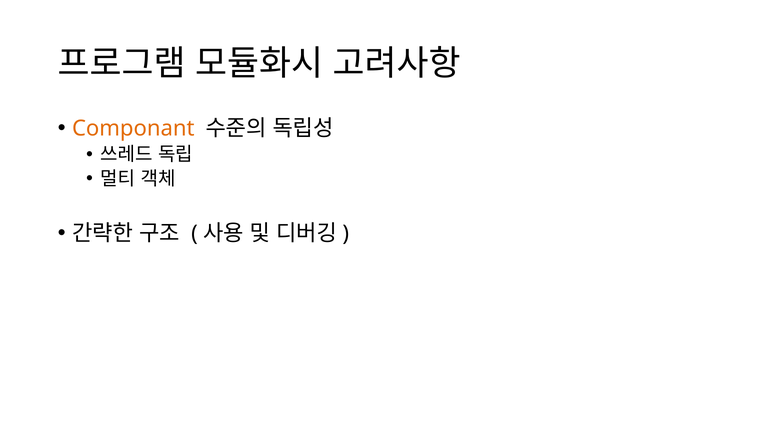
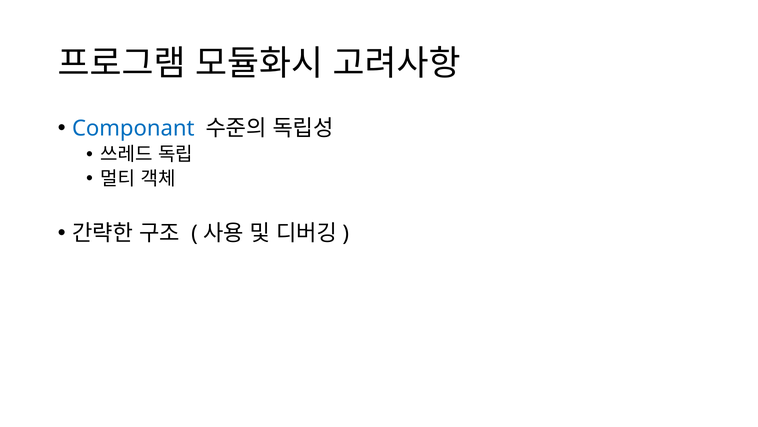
Componant colour: orange -> blue (133, 128)
